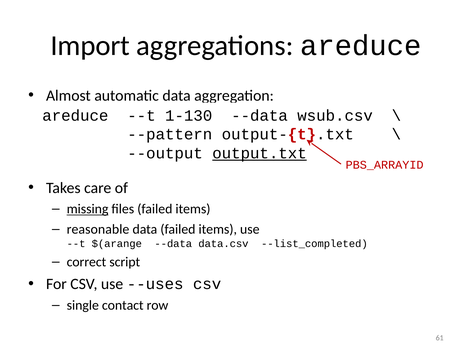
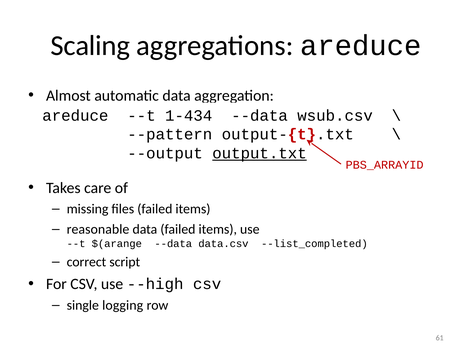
Import: Import -> Scaling (90, 46)
1-130: 1-130 -> 1-434 (189, 116)
missing underline: present -> none (88, 209)
--uses: --uses -> --high (155, 284)
contact: contact -> logging (123, 305)
